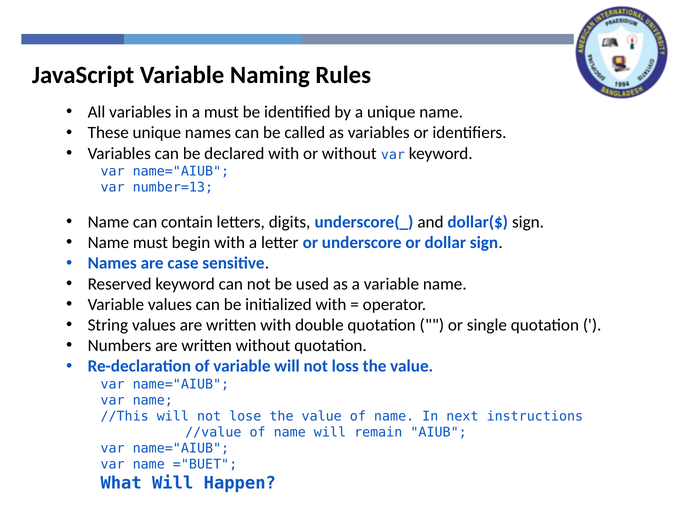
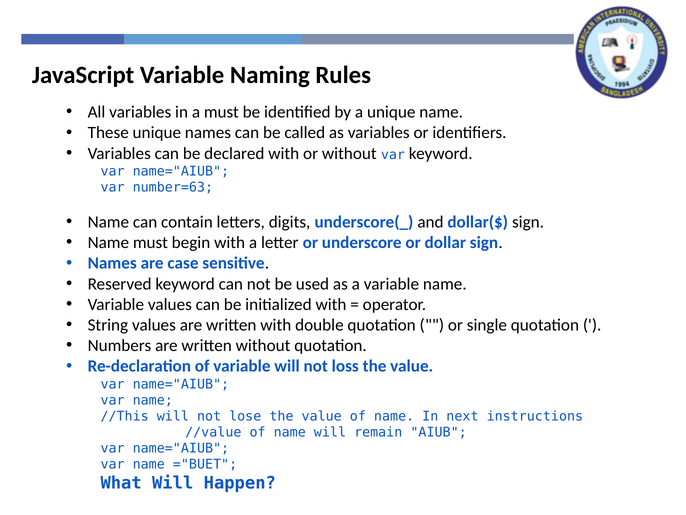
number=13: number=13 -> number=63 (173, 187)
